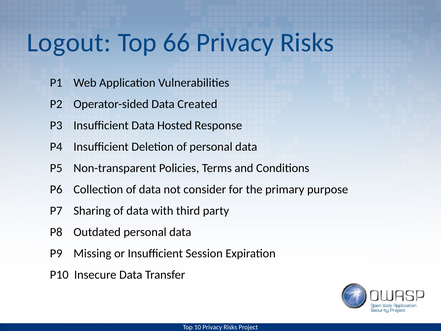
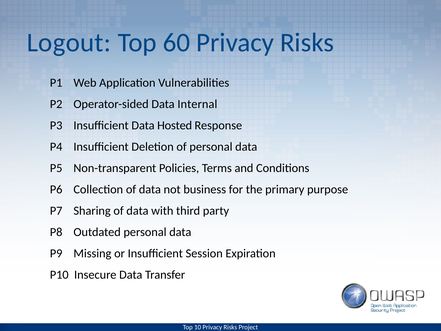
66: 66 -> 60 (176, 43)
Created: Created -> Internal (197, 104)
consider: consider -> business (205, 189)
